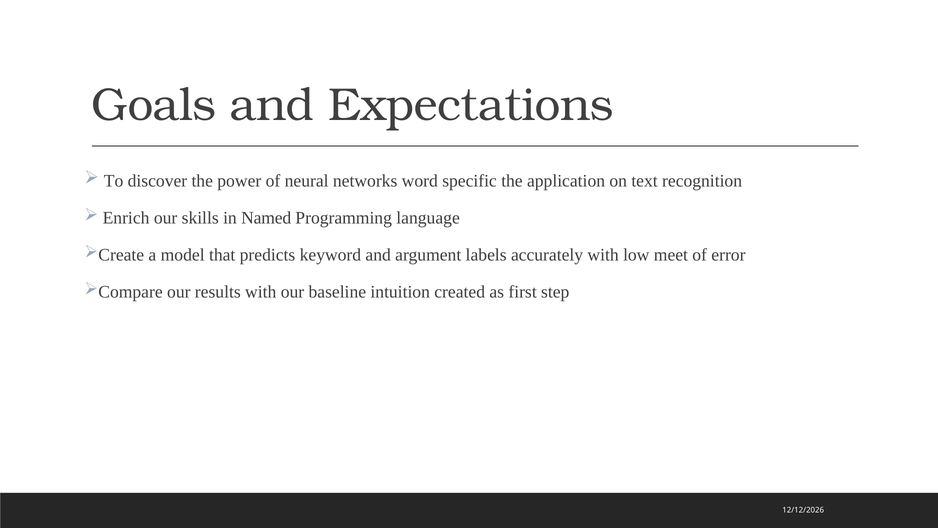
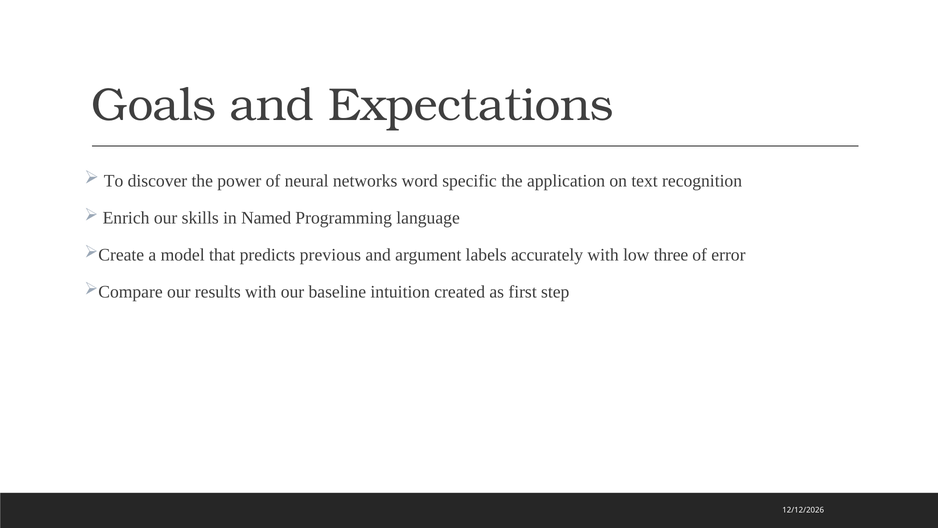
keyword: keyword -> previous (330, 255)
meet: meet -> three (671, 255)
